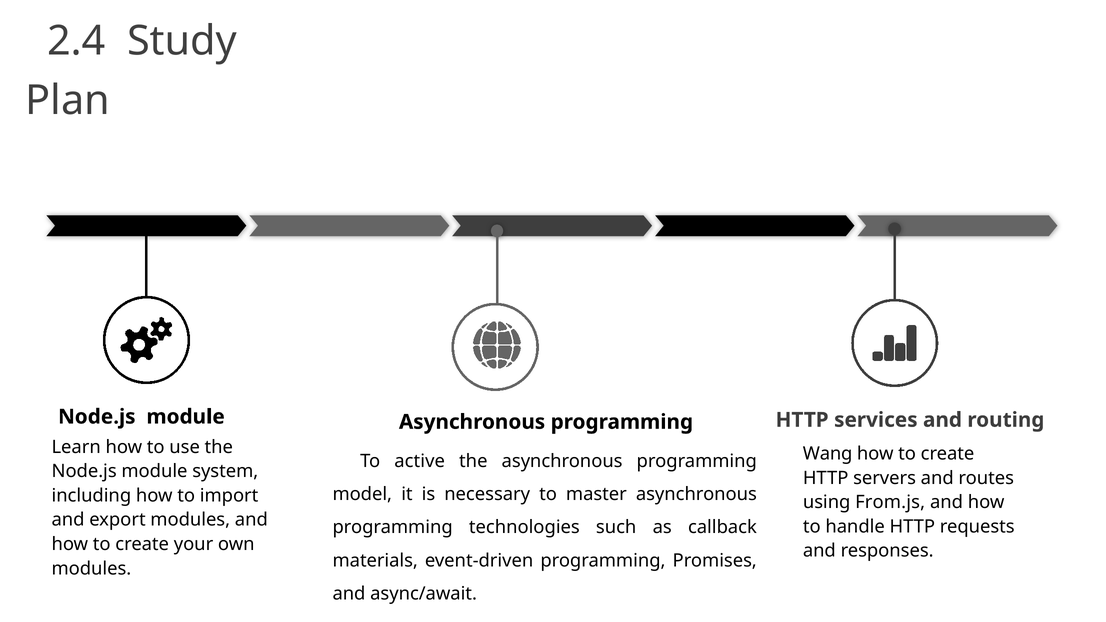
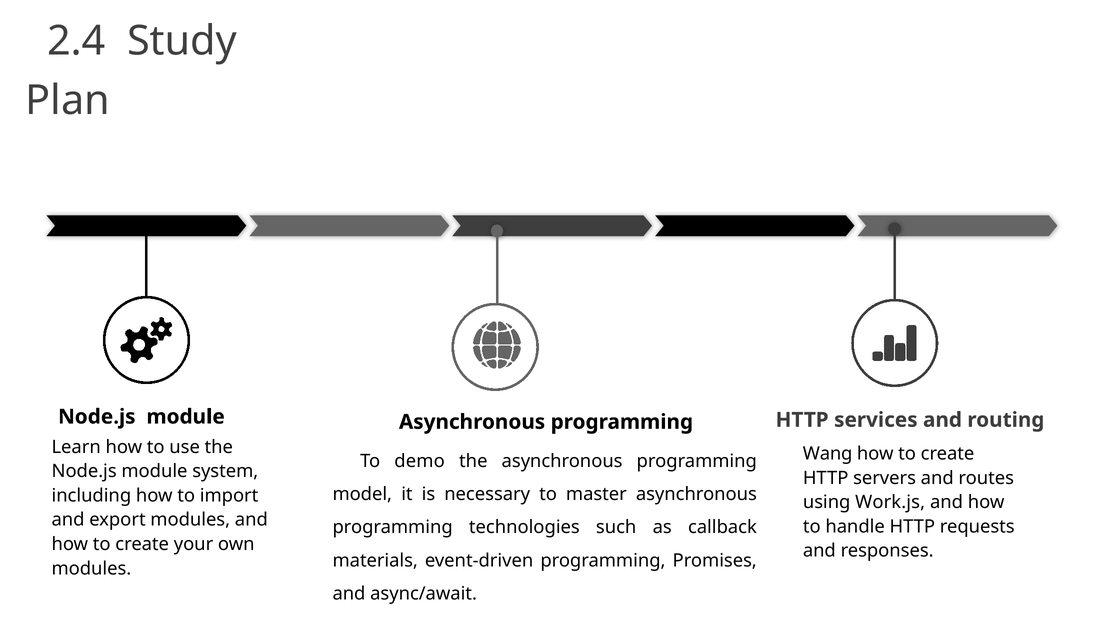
active: active -> demo (420, 461)
From.js: From.js -> Work.js (890, 503)
